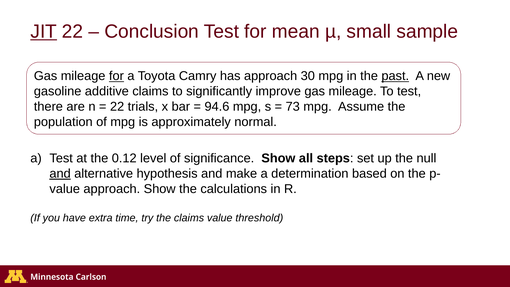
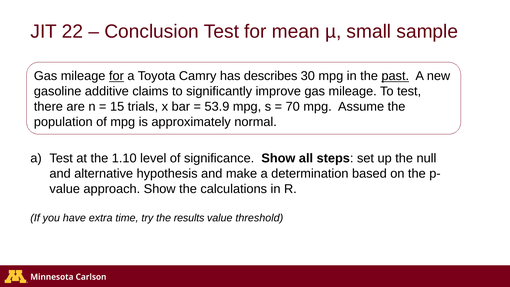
JIT underline: present -> none (44, 32)
has approach: approach -> describes (271, 76)
22: 22 -> 15 (117, 107)
94.6: 94.6 -> 53.9 (217, 107)
73: 73 -> 70 (293, 107)
0.12: 0.12 -> 1.10 (124, 158)
and underline: present -> none (60, 174)
the claims: claims -> results (189, 218)
